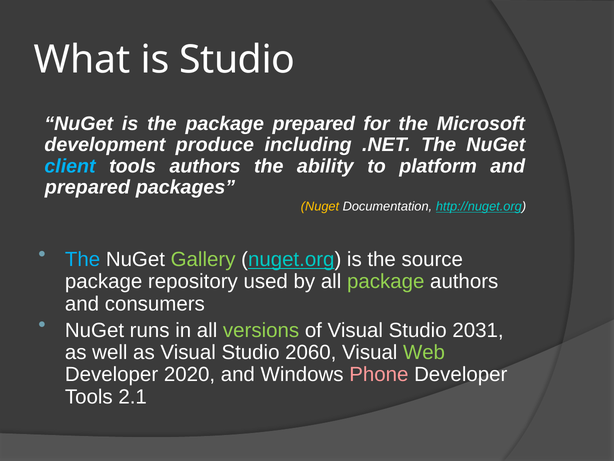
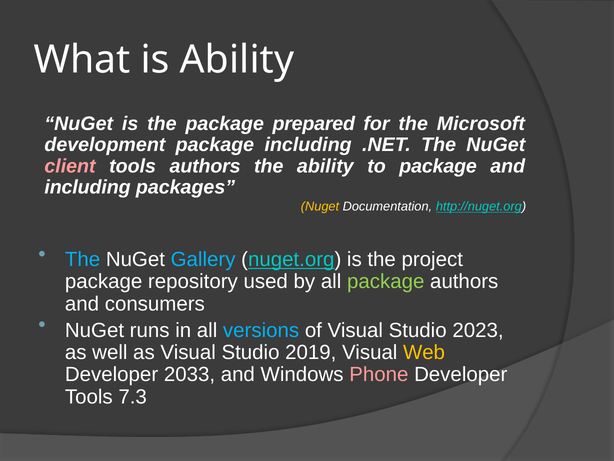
is Studio: Studio -> Ability (237, 60)
development produce: produce -> package (215, 145)
client colour: light blue -> pink (70, 166)
to platform: platform -> package (438, 166)
prepared: prepared -> including (88, 187)
Gallery colour: light green -> light blue (203, 259)
source: source -> project (432, 259)
versions colour: light green -> light blue (261, 330)
2031: 2031 -> 2023 (478, 330)
2060: 2060 -> 2019 (311, 352)
Web colour: light green -> yellow (424, 352)
2020: 2020 -> 2033 (190, 374)
2.1: 2.1 -> 7.3 (133, 396)
